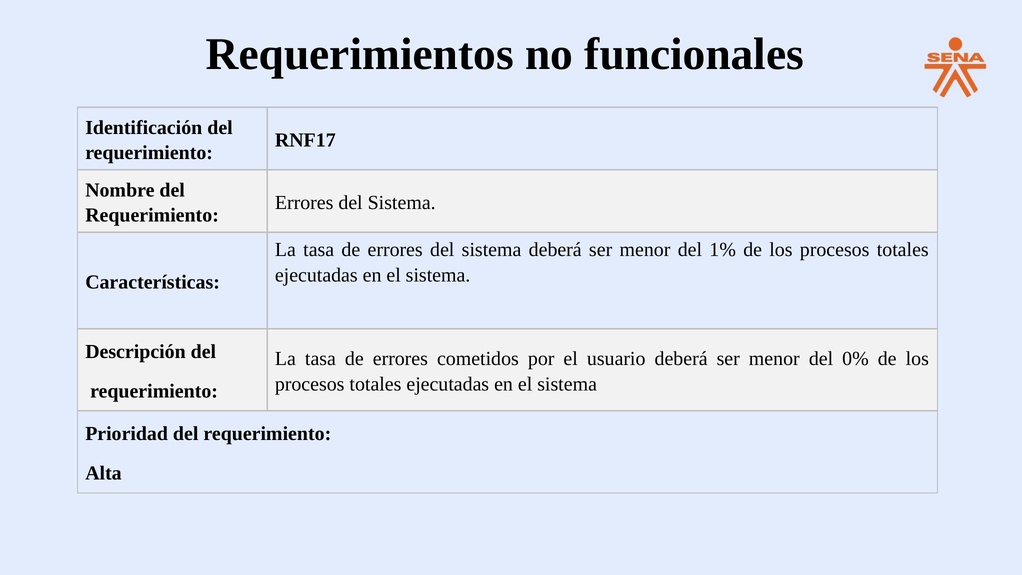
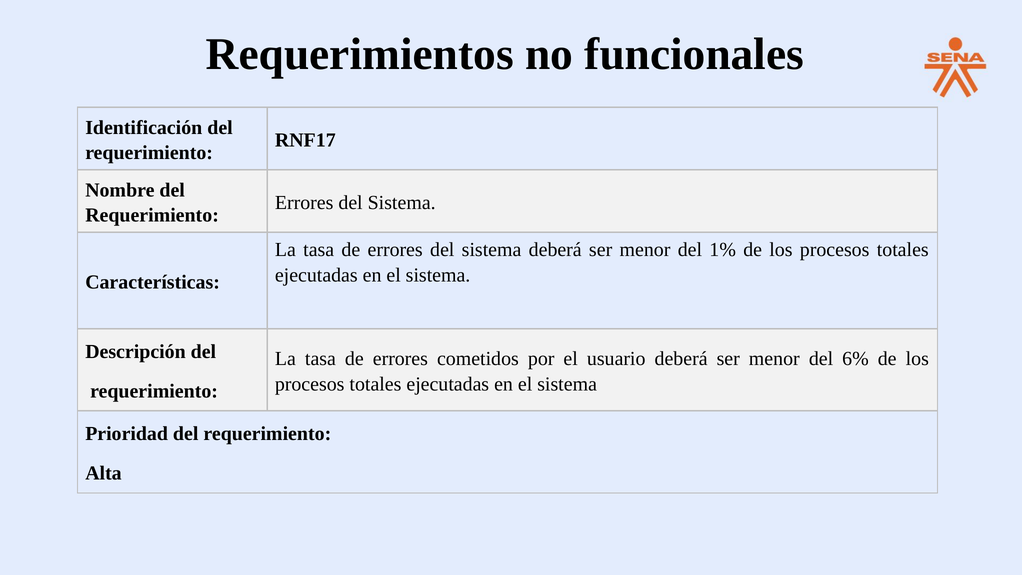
0%: 0% -> 6% (855, 359)
